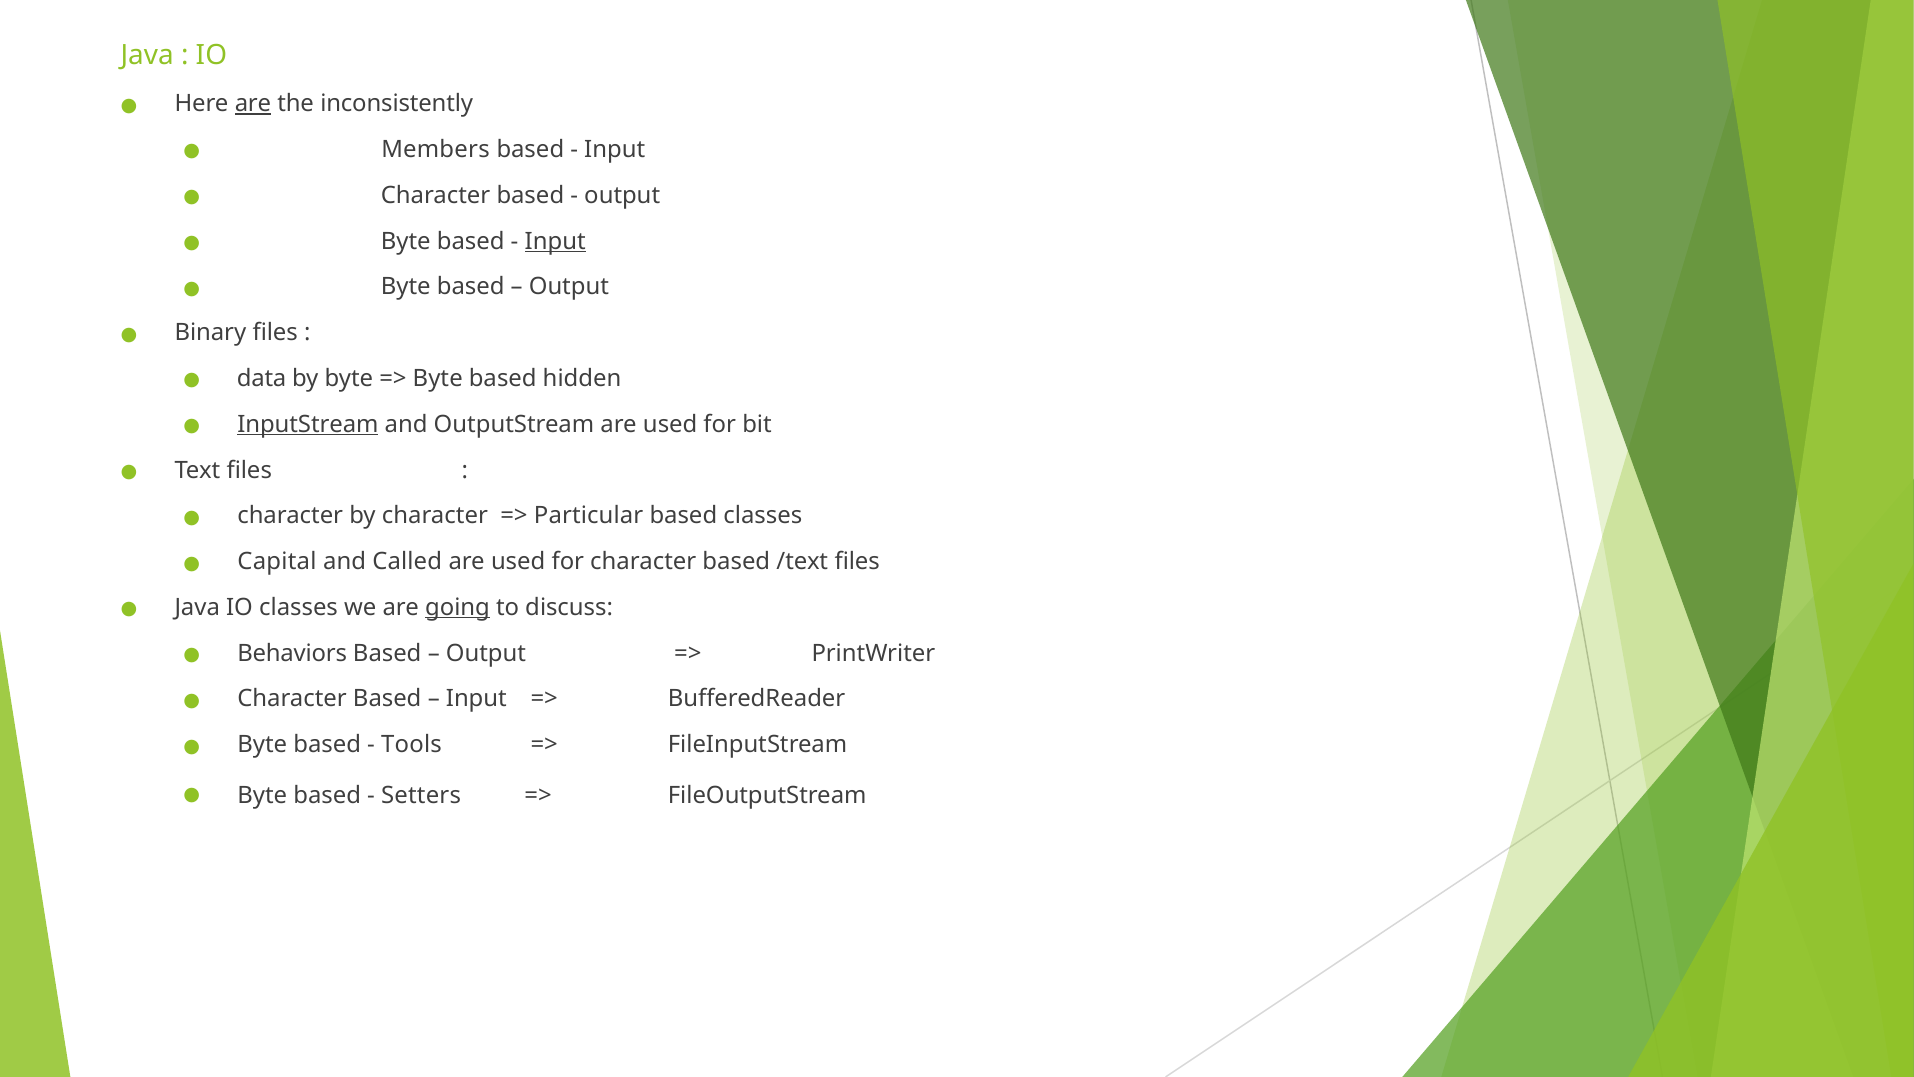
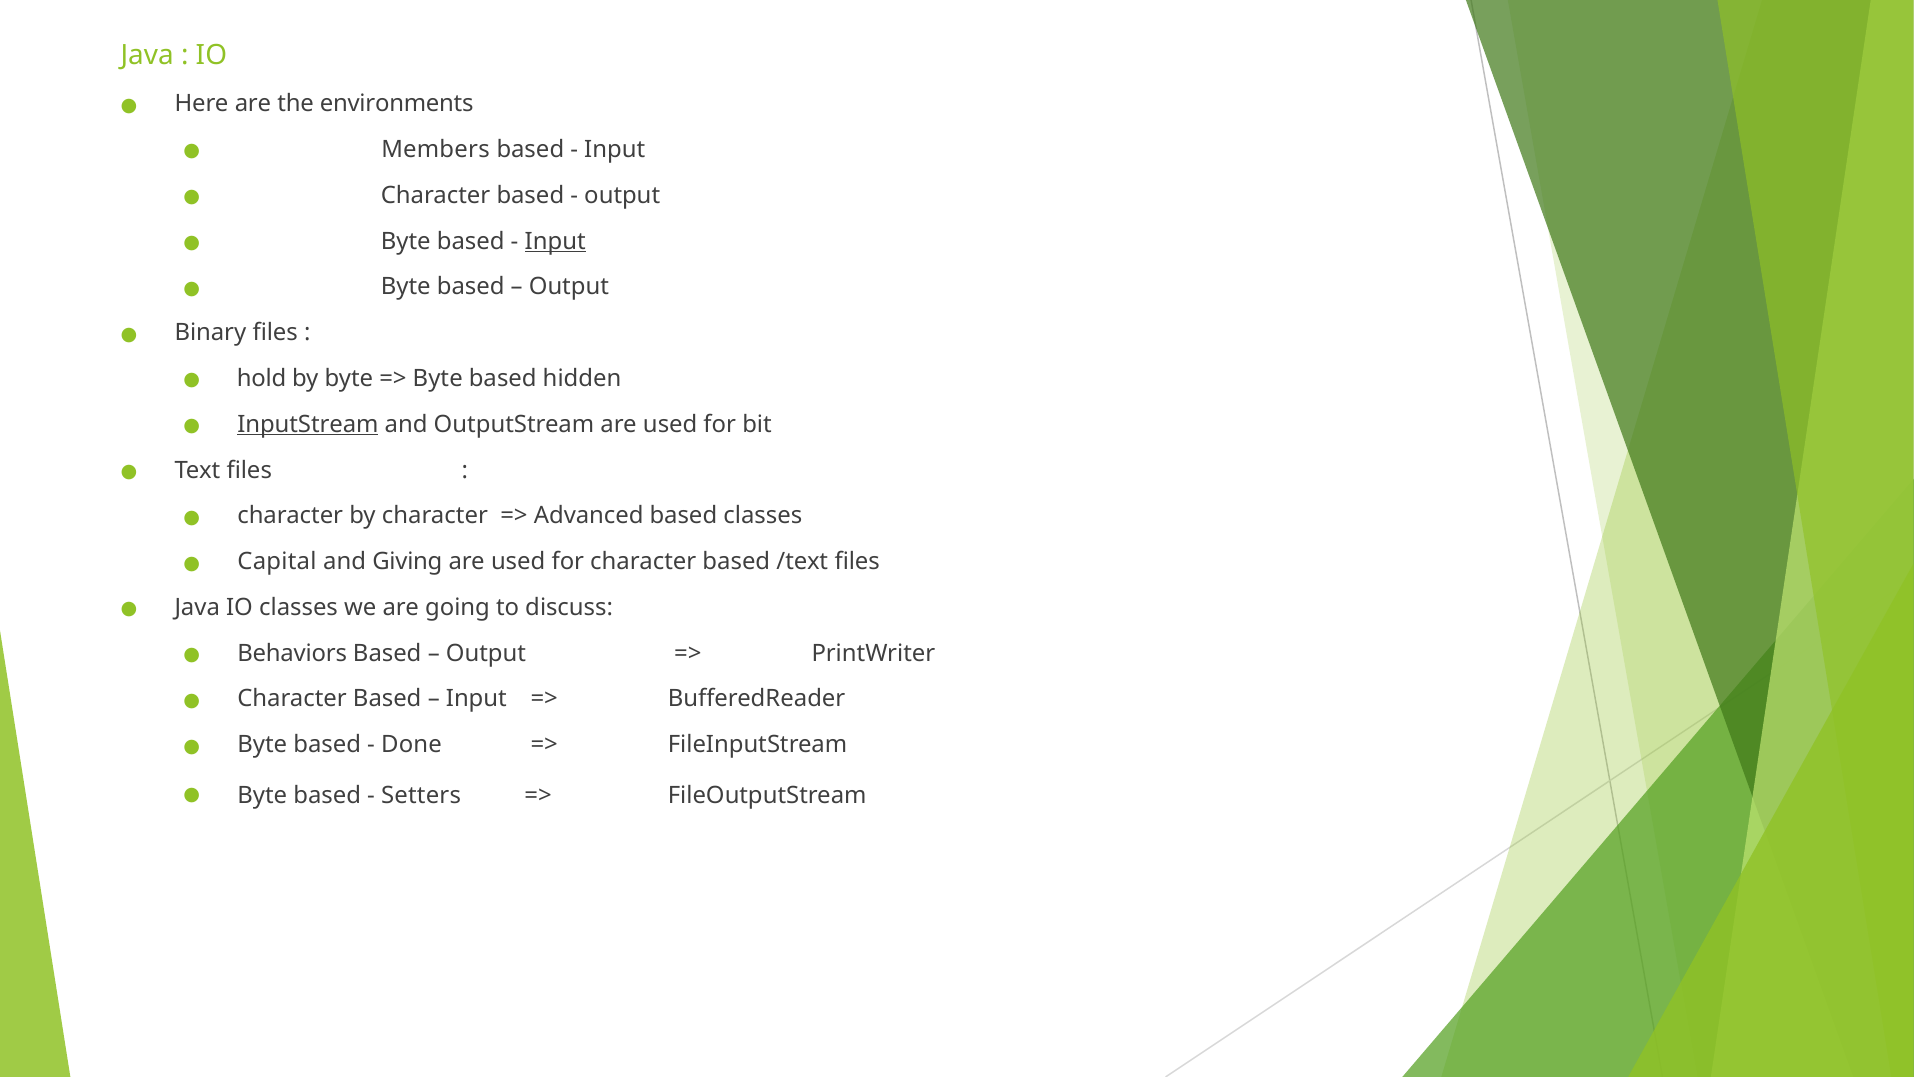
are underline: present -> none (253, 104)
inconsistently: inconsistently -> environments (397, 104)
data: data -> hold (262, 378)
Particular: Particular -> Advanced (589, 516)
Called: Called -> Giving (407, 562)
going underline: present -> none (458, 607)
Tools: Tools -> Done (412, 745)
